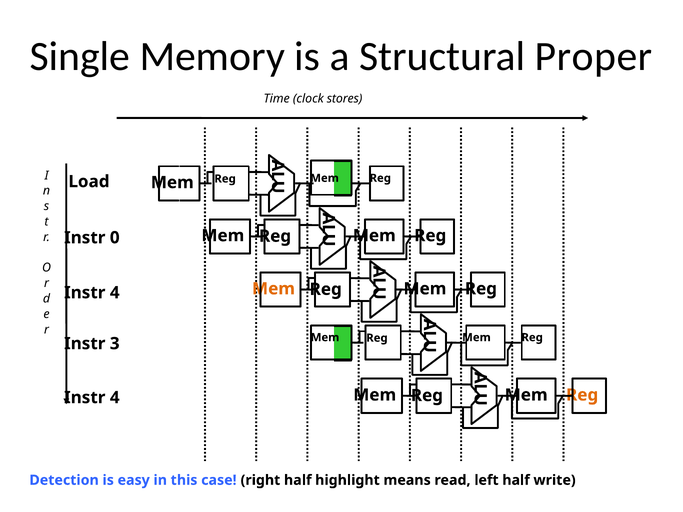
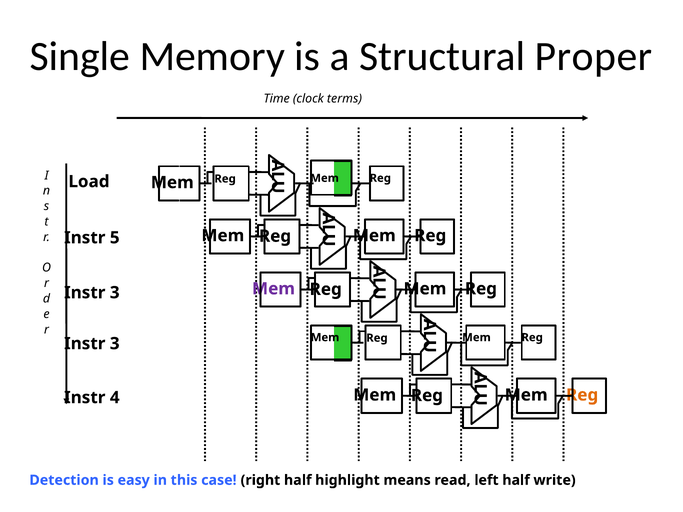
stores: stores -> terms (344, 99)
0: 0 -> 5 (115, 238)
Mem colour: orange -> purple (274, 289)
4: 4 -> 3 (115, 293)
